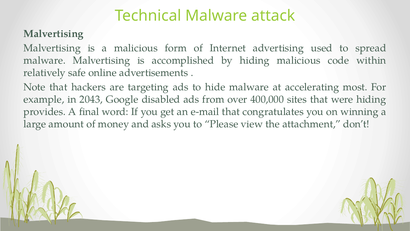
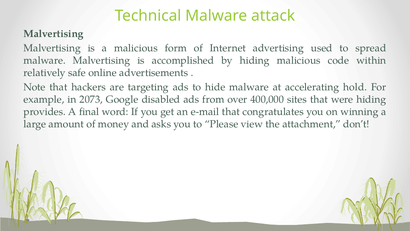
most: most -> hold (355, 87)
2043: 2043 -> 2073 (91, 99)
